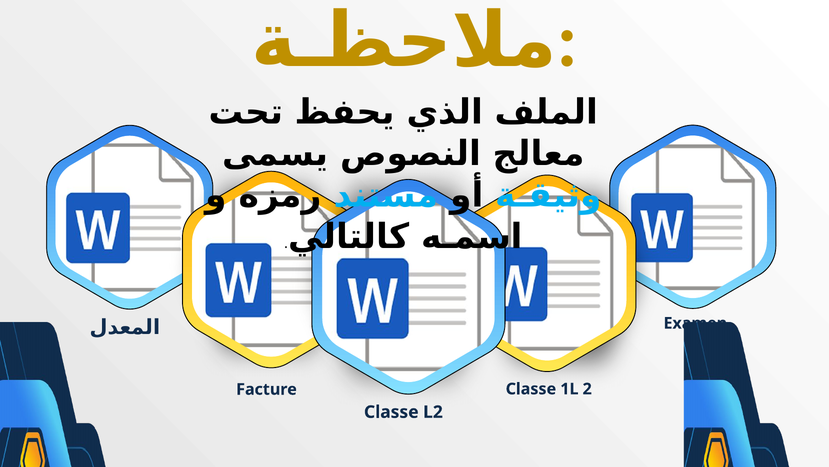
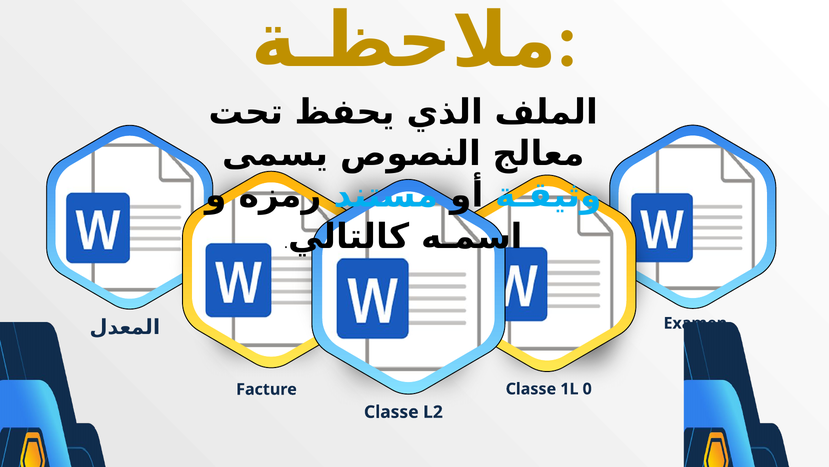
2: 2 -> 0 (587, 388)
